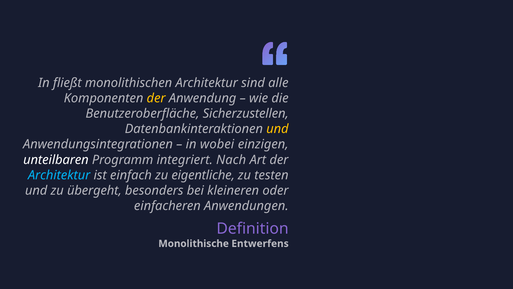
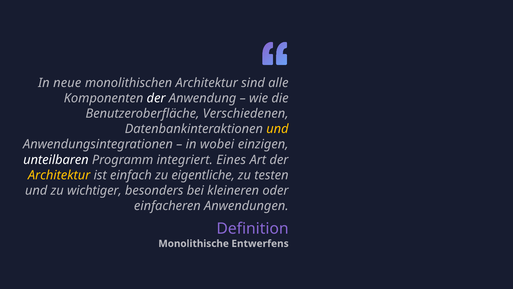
fließt: fließt -> neue (67, 83)
der colour: yellow -> white (156, 98)
Sicherzustellen: Sicherzustellen -> Verschiedenen (246, 113)
Nach: Nach -> Eines (231, 160)
Architektur colour: light blue -> yellow (59, 175)
übergeht: übergeht -> wichtiger (94, 190)
